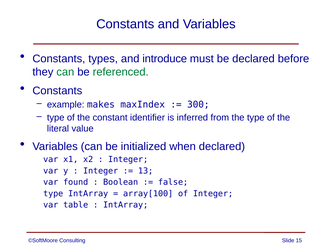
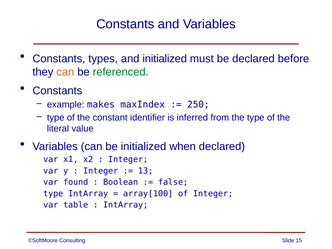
and introduce: introduce -> initialized (165, 59)
can colour: green -> orange (65, 72)
300: 300 -> 250 (198, 105)
